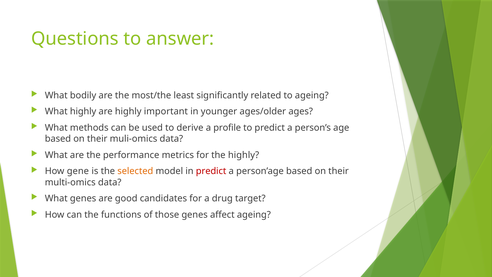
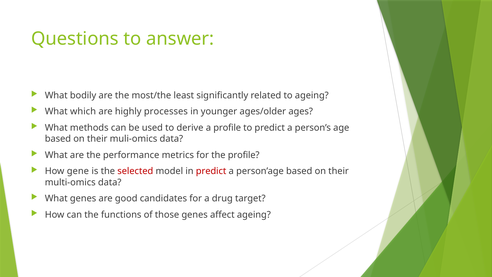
What highly: highly -> which (83, 111)
important: important -> processes (166, 111)
the highly: highly -> profile (244, 155)
selected colour: orange -> red (135, 171)
